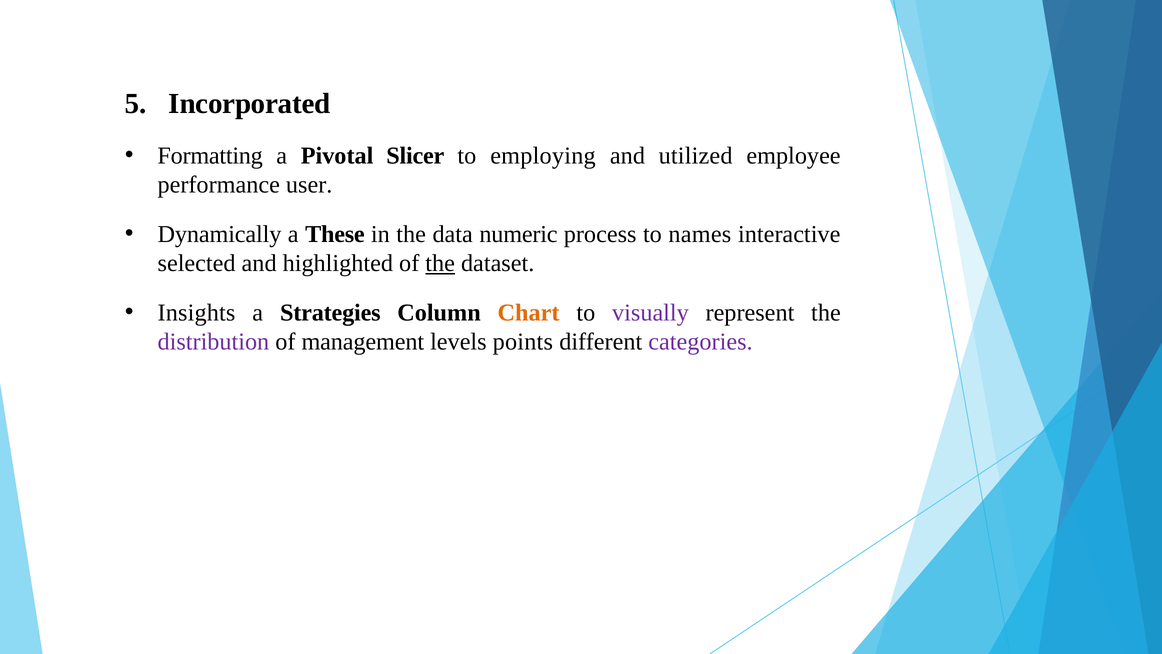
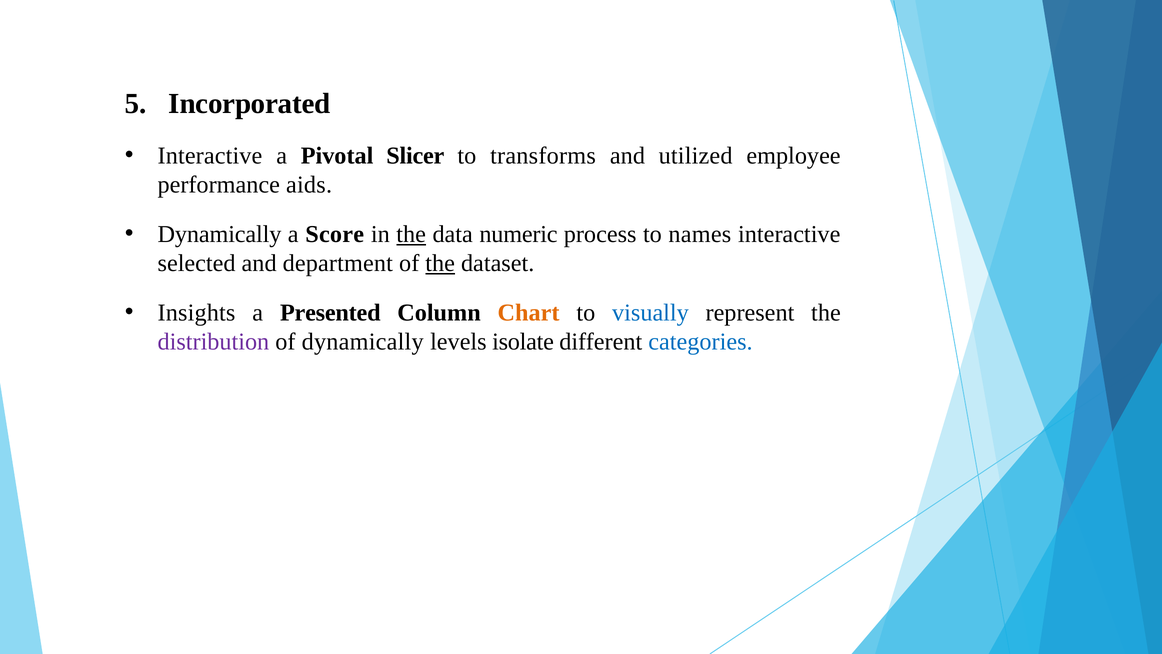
Formatting: Formatting -> Interactive (210, 156)
employing: employing -> transforms (543, 156)
user: user -> aids (309, 185)
These: These -> Score (335, 234)
the underline: none -> present (411, 234)
highlighted: highlighted -> department (338, 263)
Strategies: Strategies -> Presented (330, 313)
visually colour: purple -> blue (650, 313)
of management: management -> dynamically (363, 342)
points: points -> isolate (523, 342)
categories colour: purple -> blue (701, 342)
